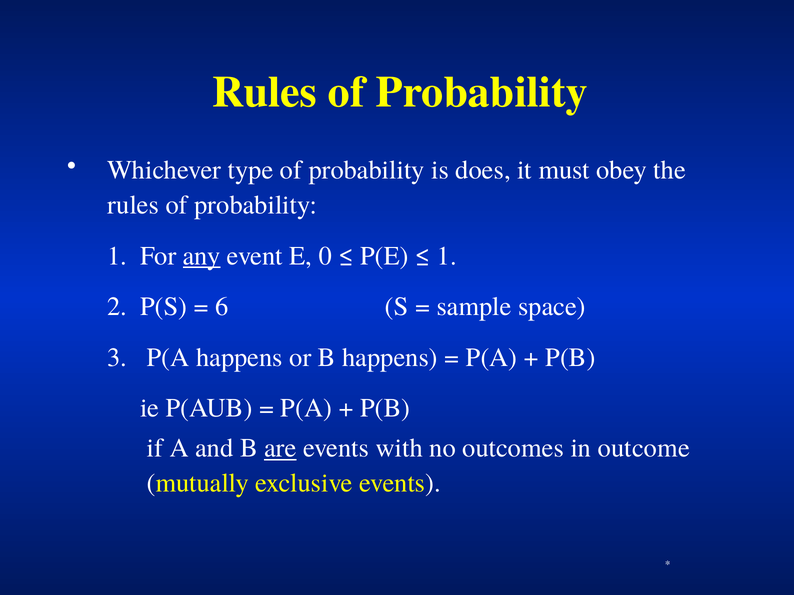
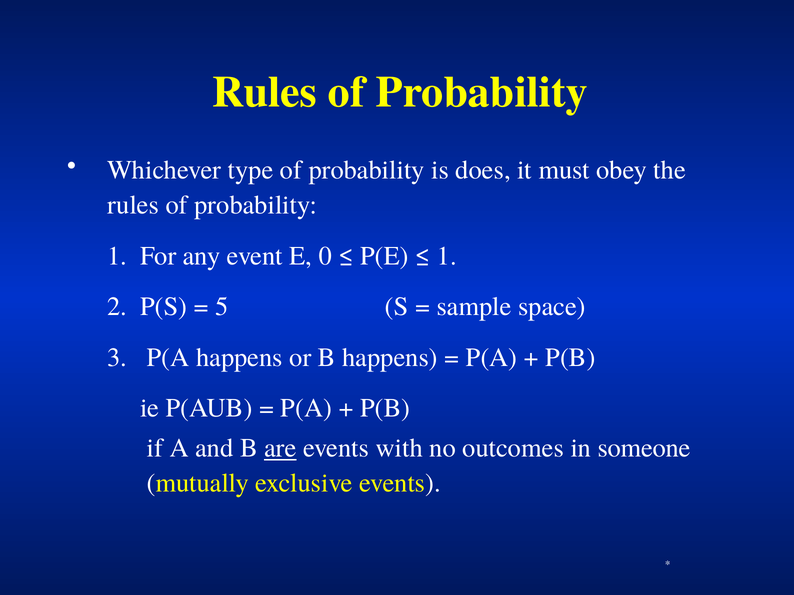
any underline: present -> none (202, 256)
6: 6 -> 5 (222, 307)
outcome: outcome -> someone (644, 449)
